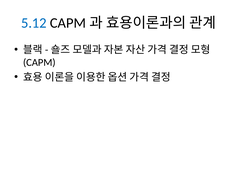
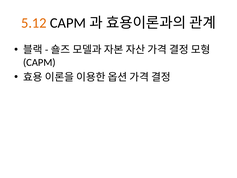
5.12 colour: blue -> orange (34, 23)
